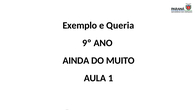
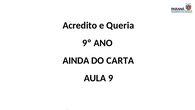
Exemplo: Exemplo -> Acredito (80, 25)
MUITO: MUITO -> CARTA (120, 60)
1: 1 -> 9 (111, 78)
